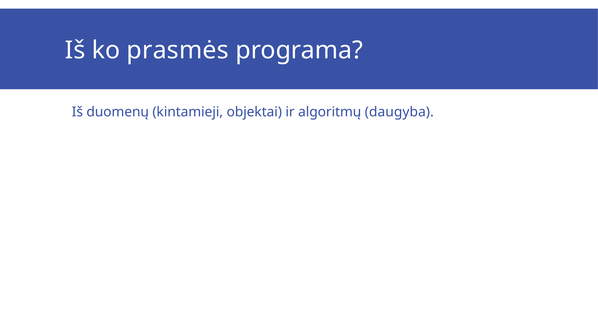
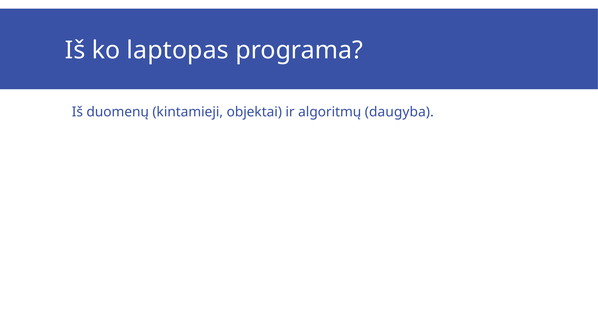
prasmės: prasmės -> laptopas (178, 50)
